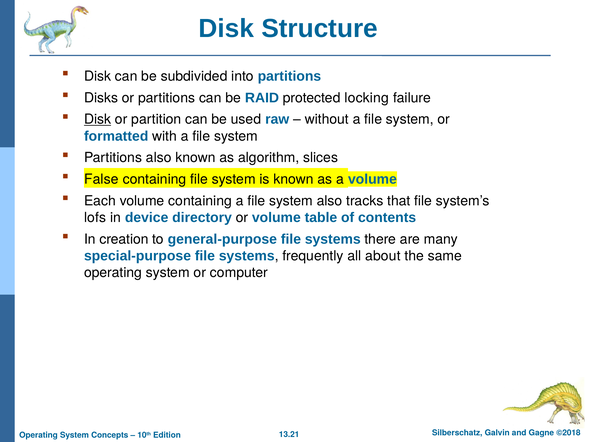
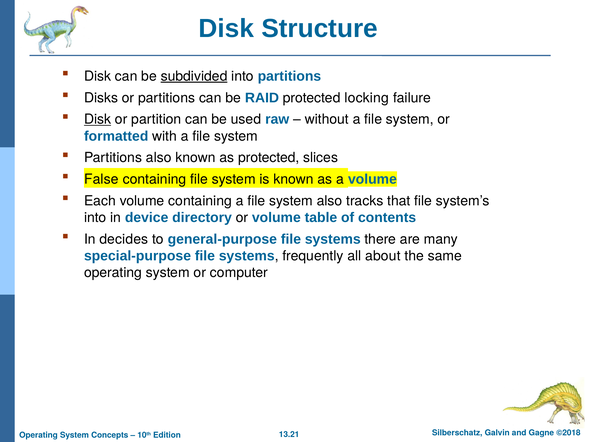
subdivided underline: none -> present (194, 76)
as algorithm: algorithm -> protected (269, 158)
lofs: lofs -> into (95, 218)
creation: creation -> decides (124, 239)
